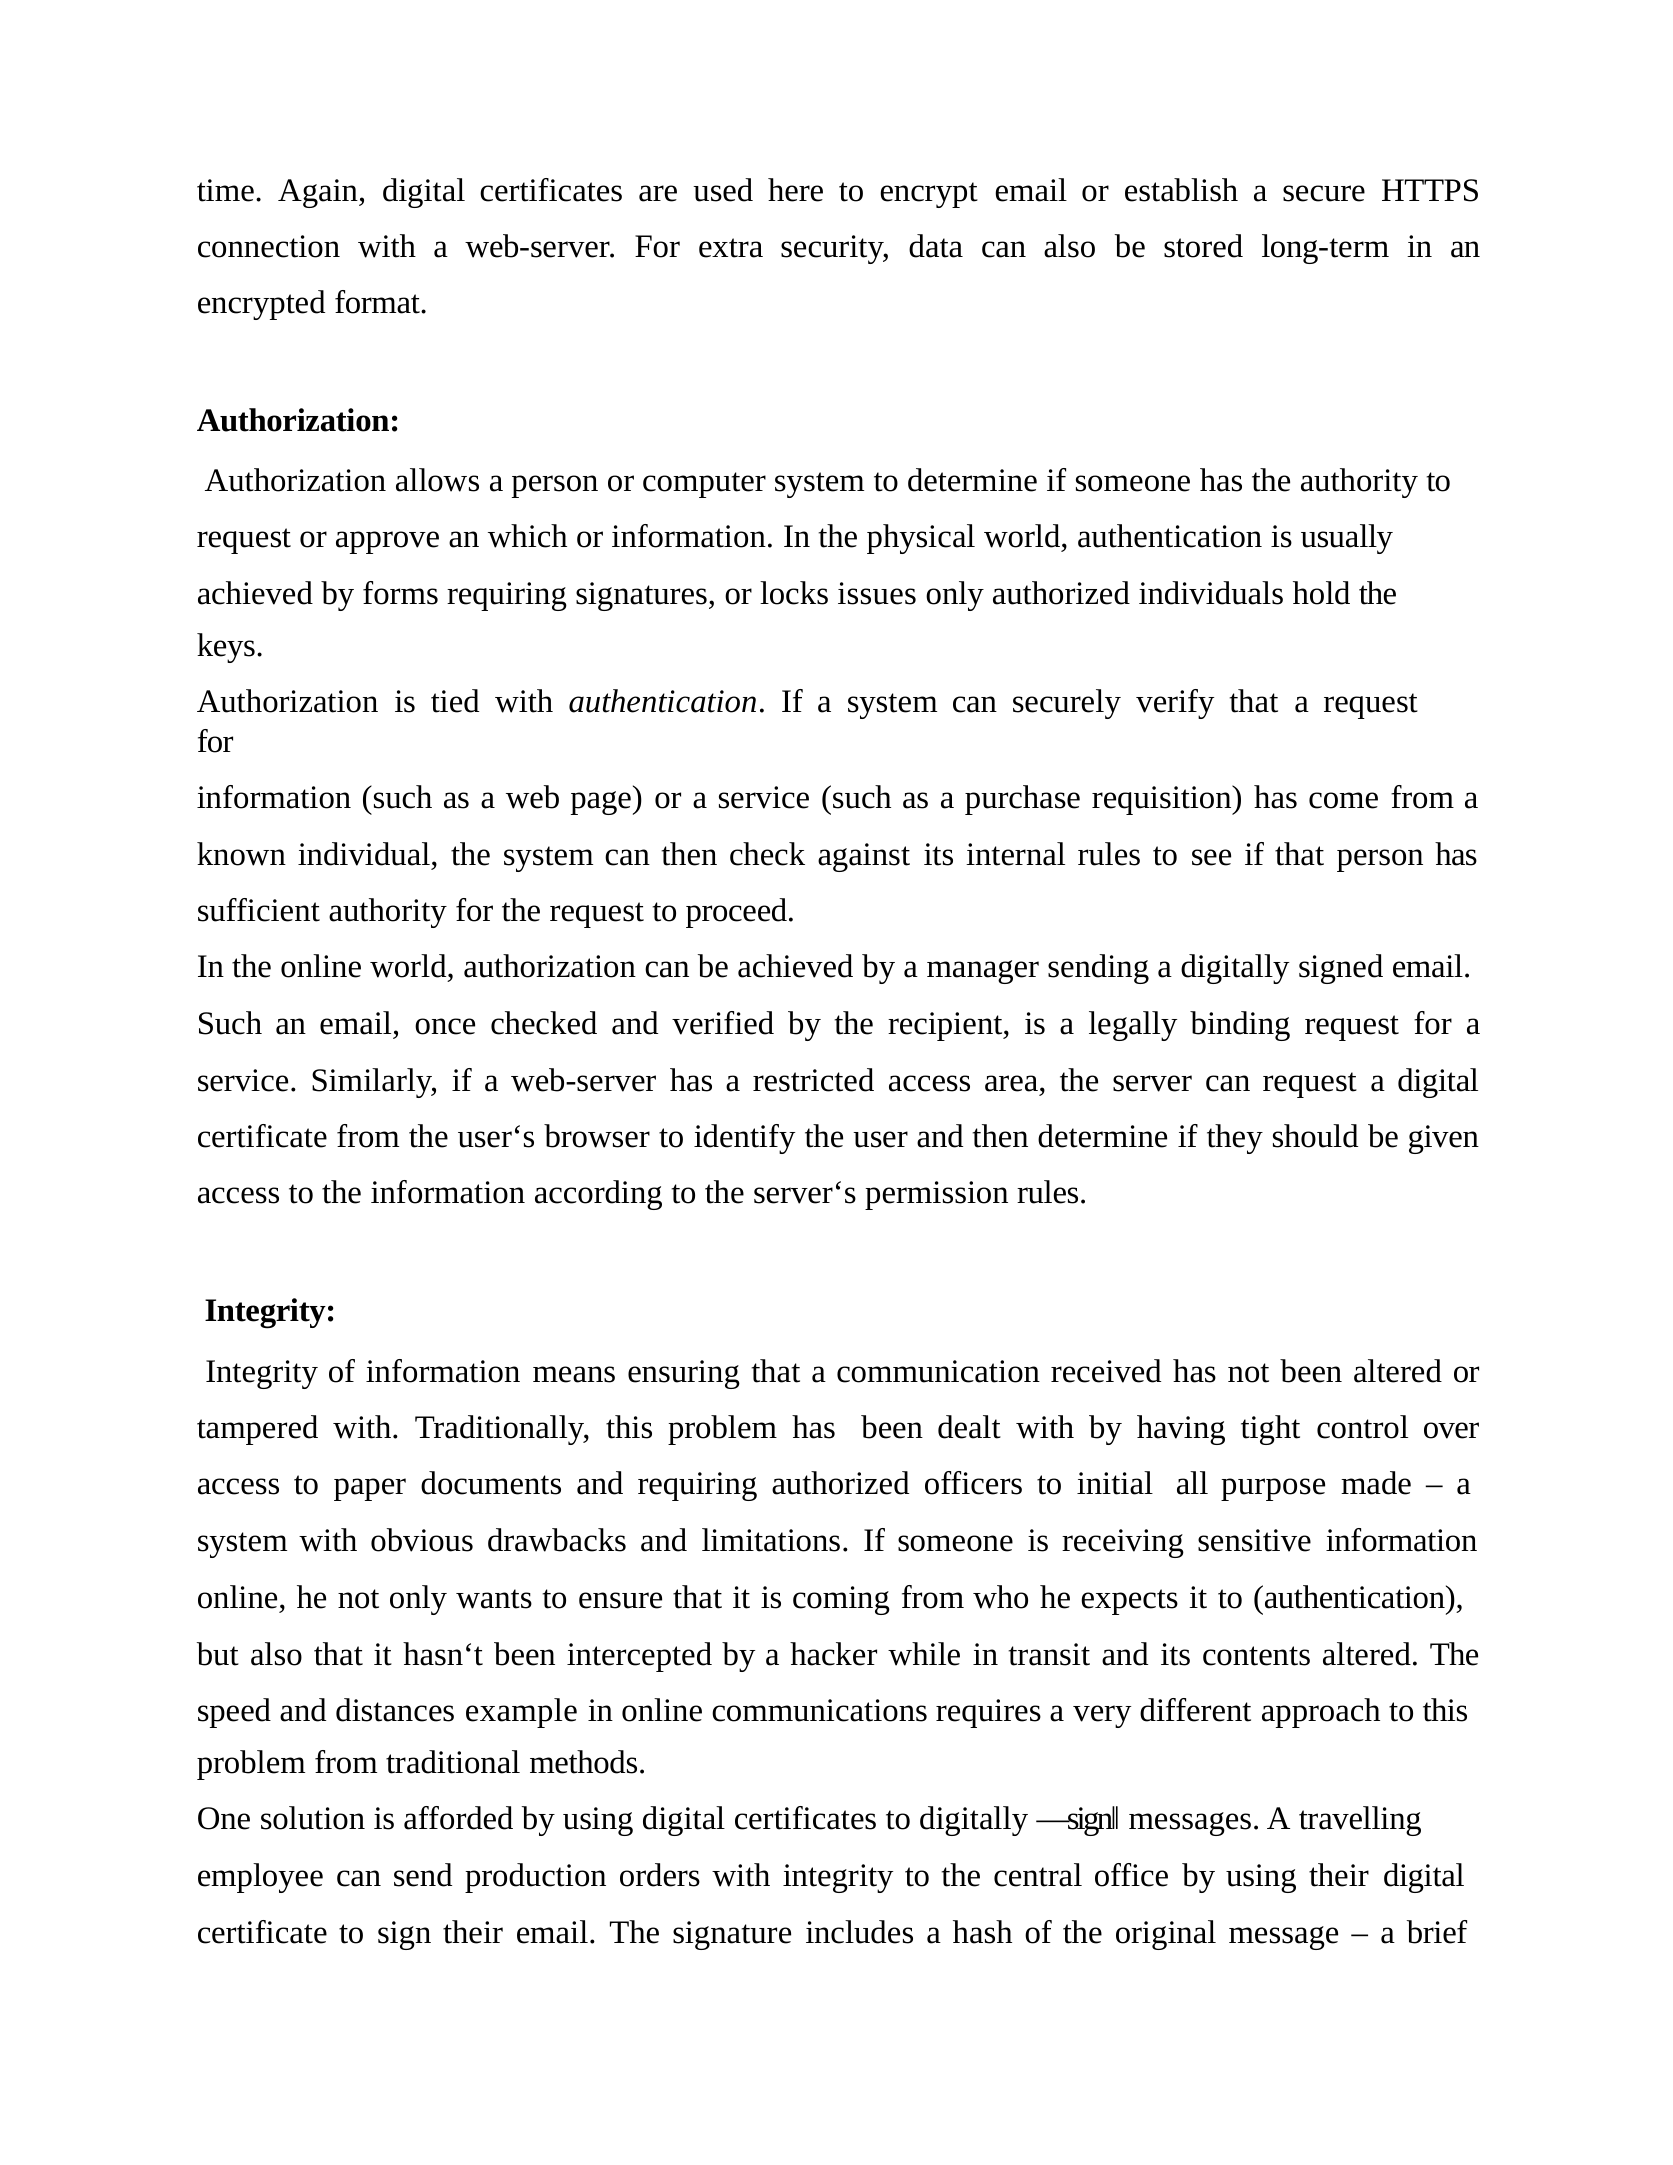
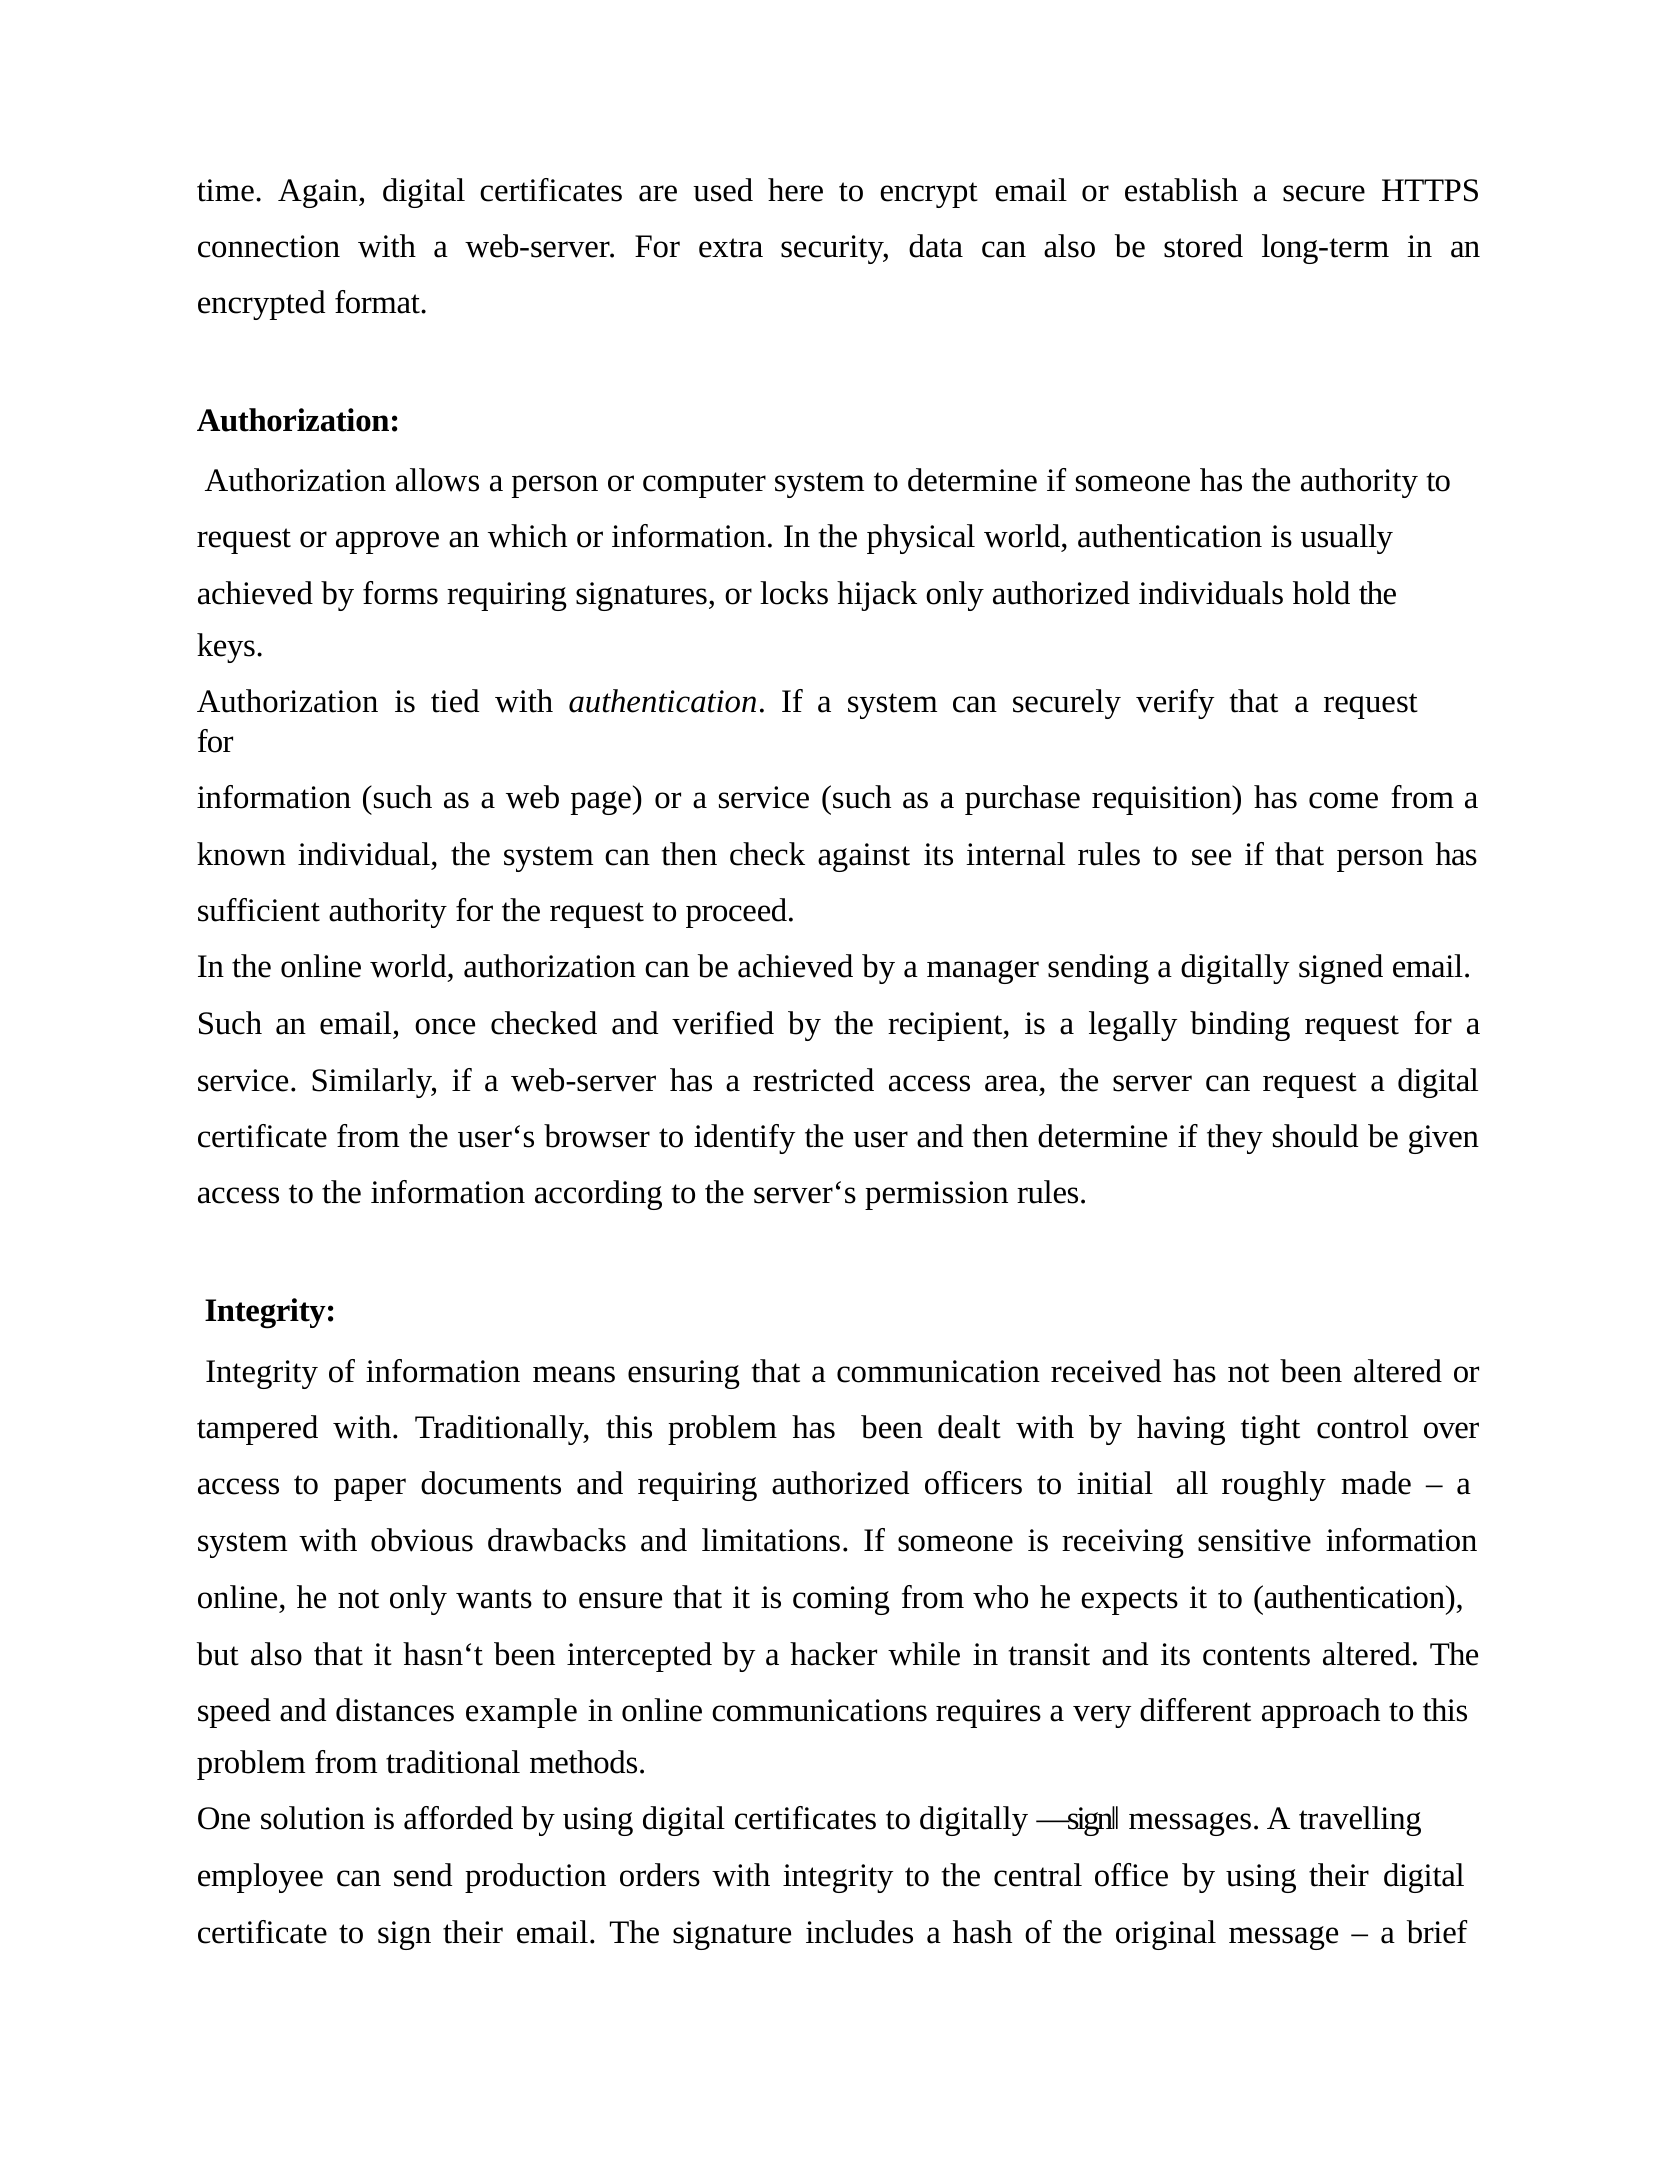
issues: issues -> hijack (877, 594)
purpose: purpose -> roughly (1274, 1484)
